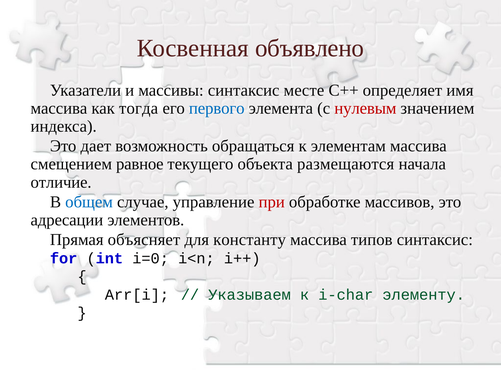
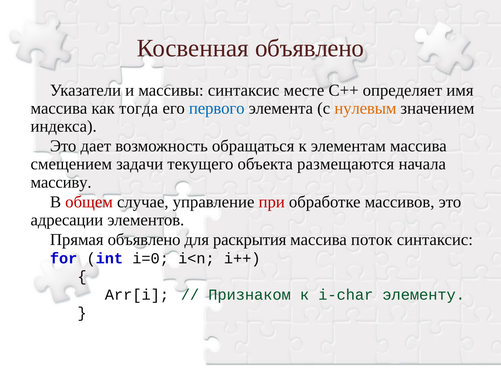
нулевым colour: red -> orange (365, 108)
равное: равное -> задачи (140, 164)
отличие: отличие -> массиву (61, 182)
общем colour: blue -> red (89, 202)
Прямая объясняет: объясняет -> объявлено (144, 239)
константу: константу -> раскрытия (250, 239)
типов: типов -> поток (372, 239)
Указываем: Указываем -> Признаком (250, 294)
